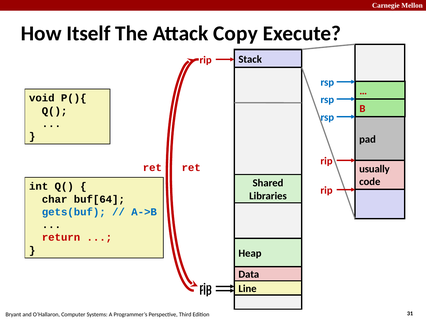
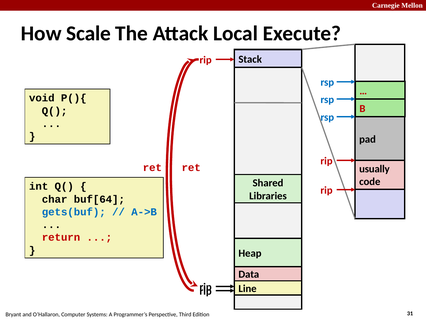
Itself: Itself -> Scale (88, 33)
Copy: Copy -> Local (236, 33)
